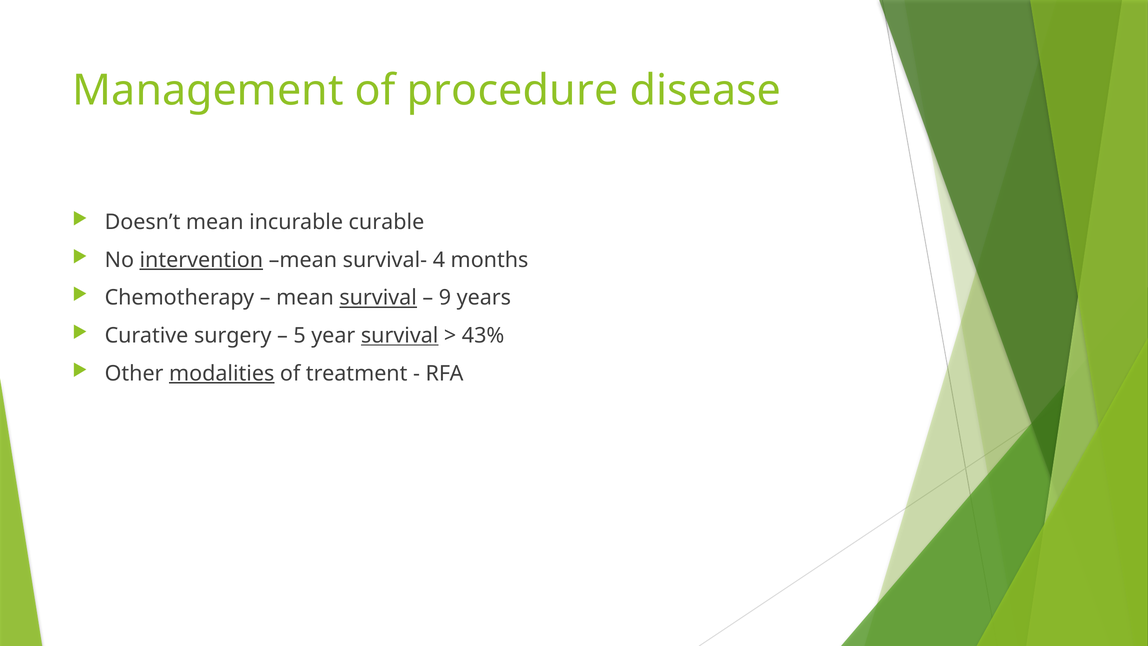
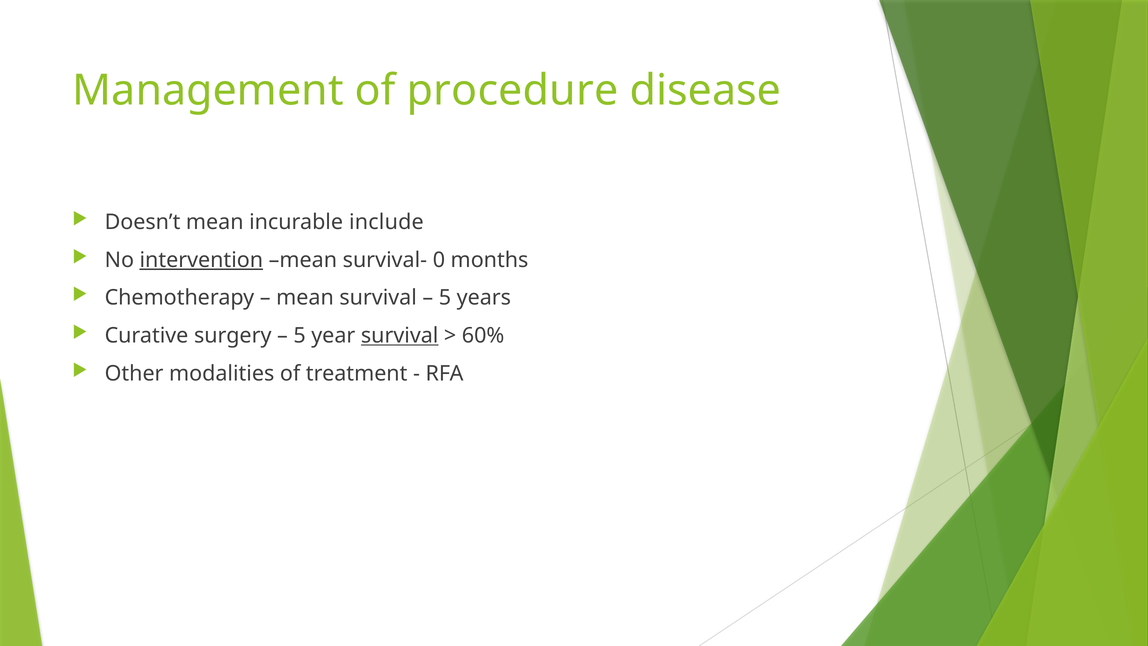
curable: curable -> include (386, 222)
4: 4 -> 0 (439, 260)
survival underline: present -> none (378, 298)
9: 9 -> 5 (445, 298)
43%: 43% -> 60% (483, 336)
modalities underline: present -> none (222, 373)
